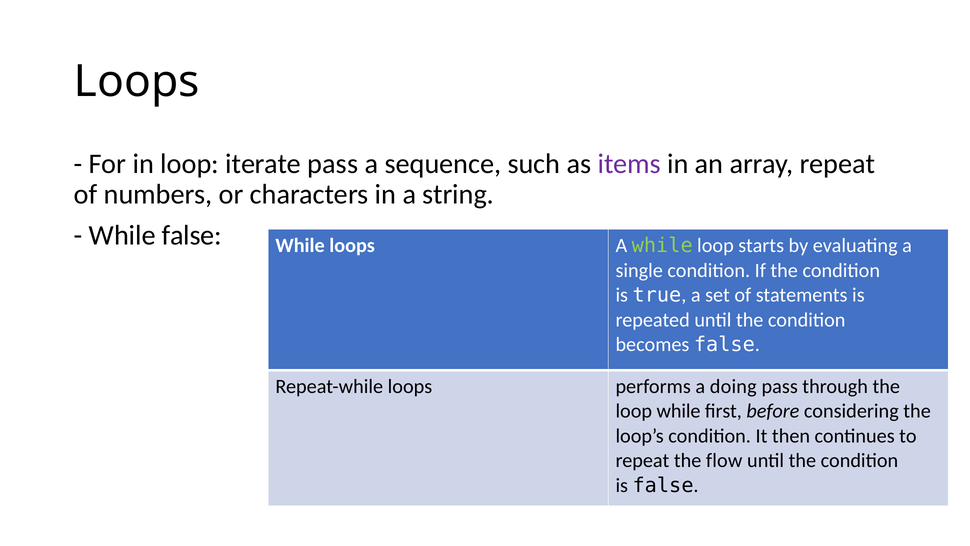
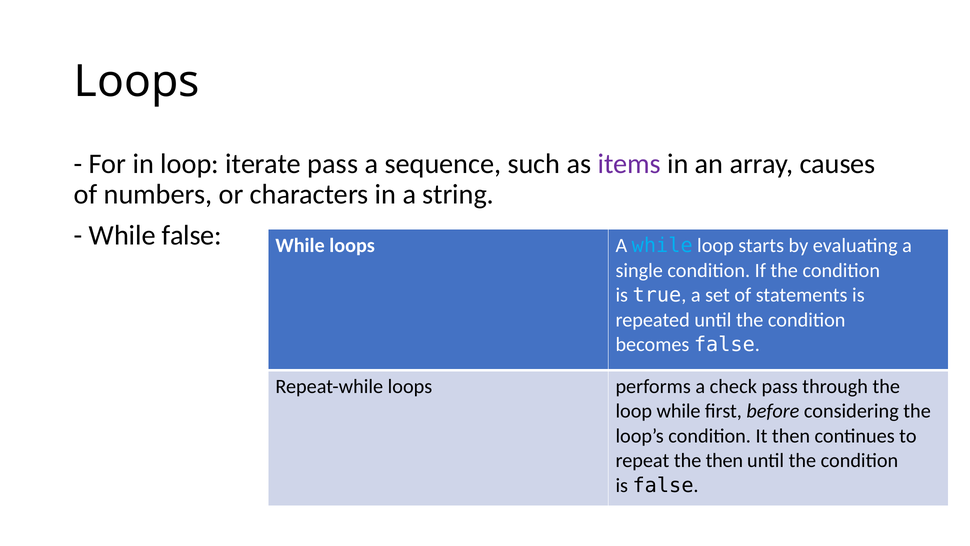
array repeat: repeat -> causes (837, 164)
while colour: light green -> light blue (662, 245)
doing: doing -> check (733, 386)
the flow: flow -> then (724, 460)
